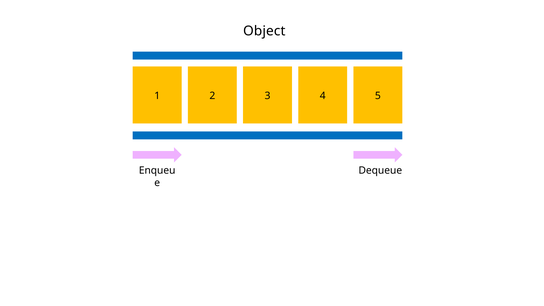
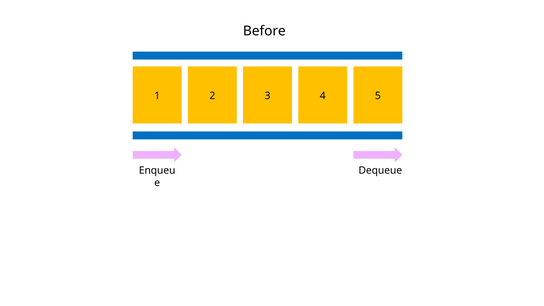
Object: Object -> Before (264, 31)
